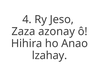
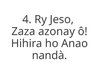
lzahay: lzahay -> nandà (50, 55)
